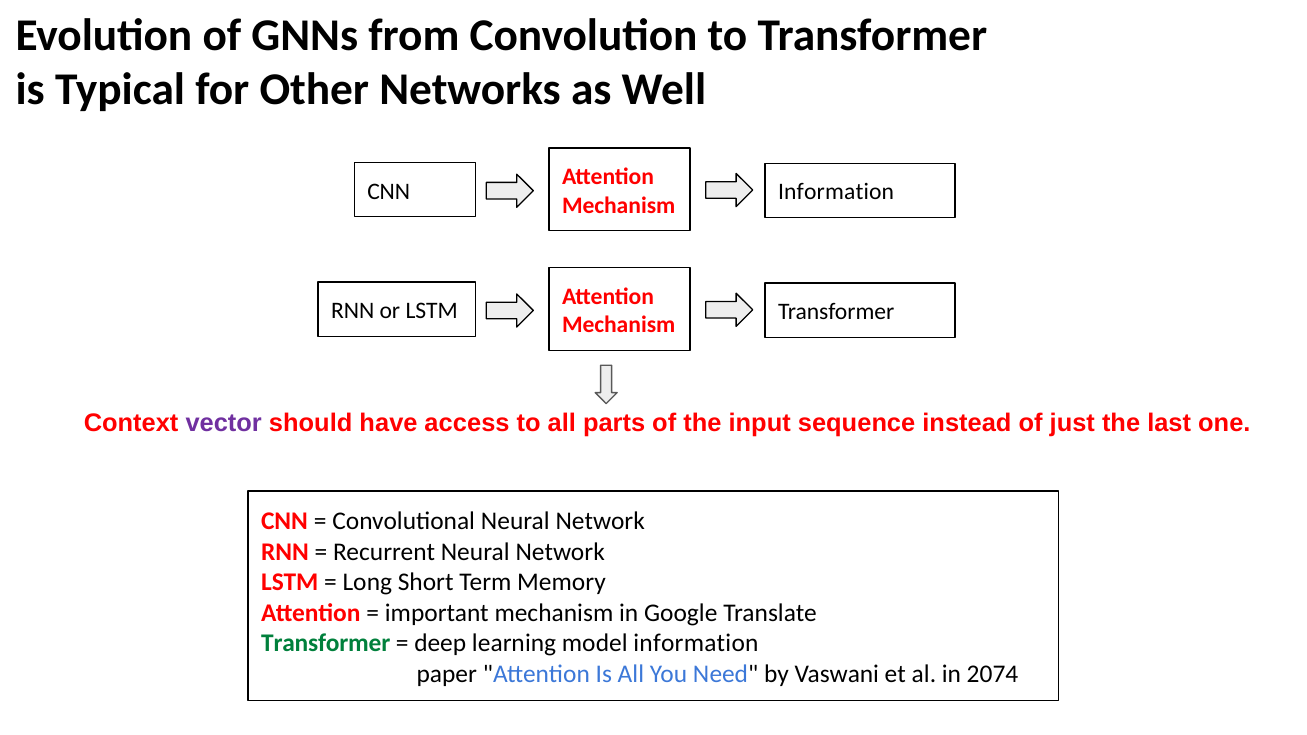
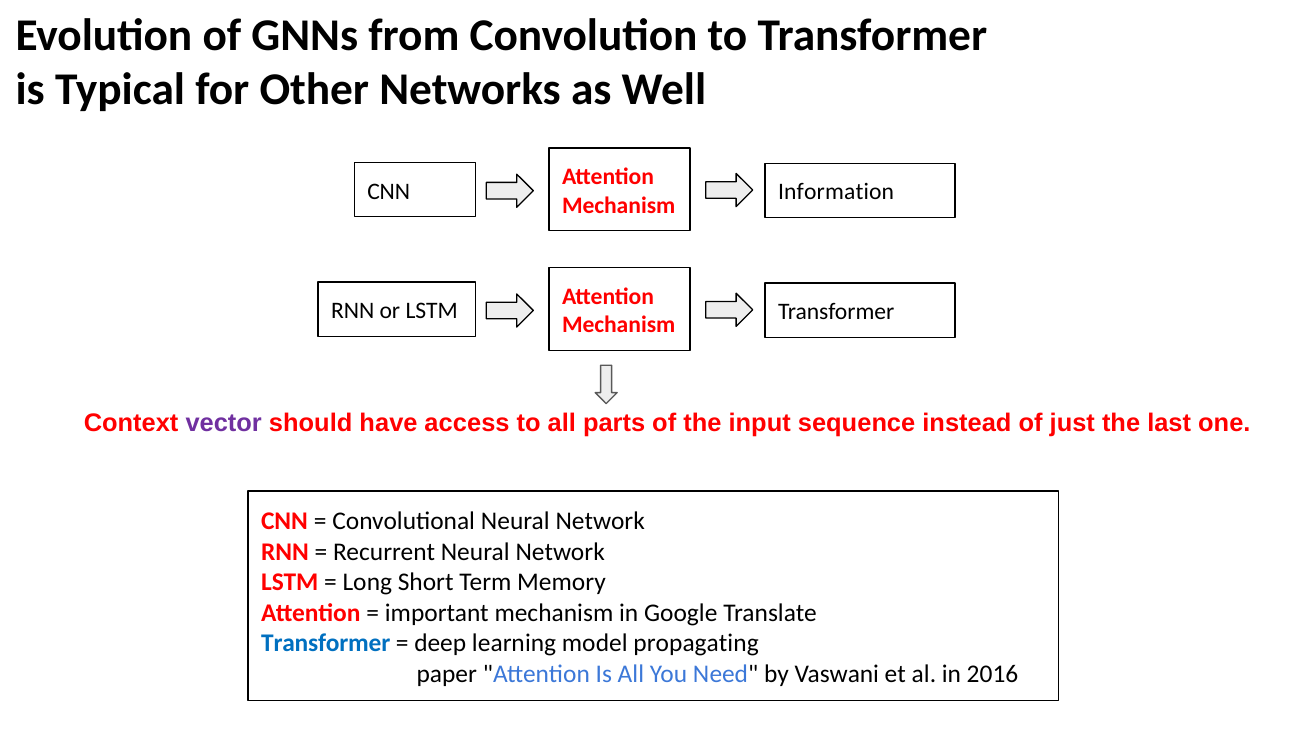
Transformer colour: green -> blue (326, 643)
model information: information -> propagating (696, 643)
2074: 2074 -> 2016 (993, 674)
